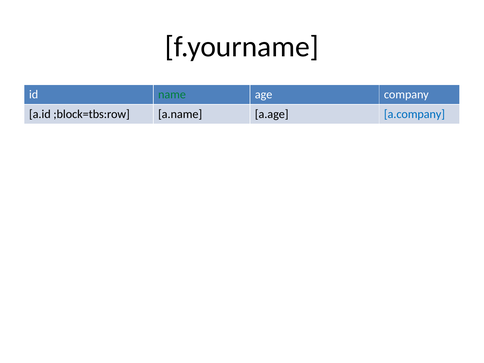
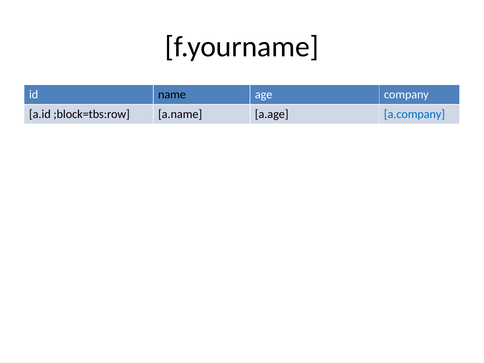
name colour: green -> black (172, 95)
